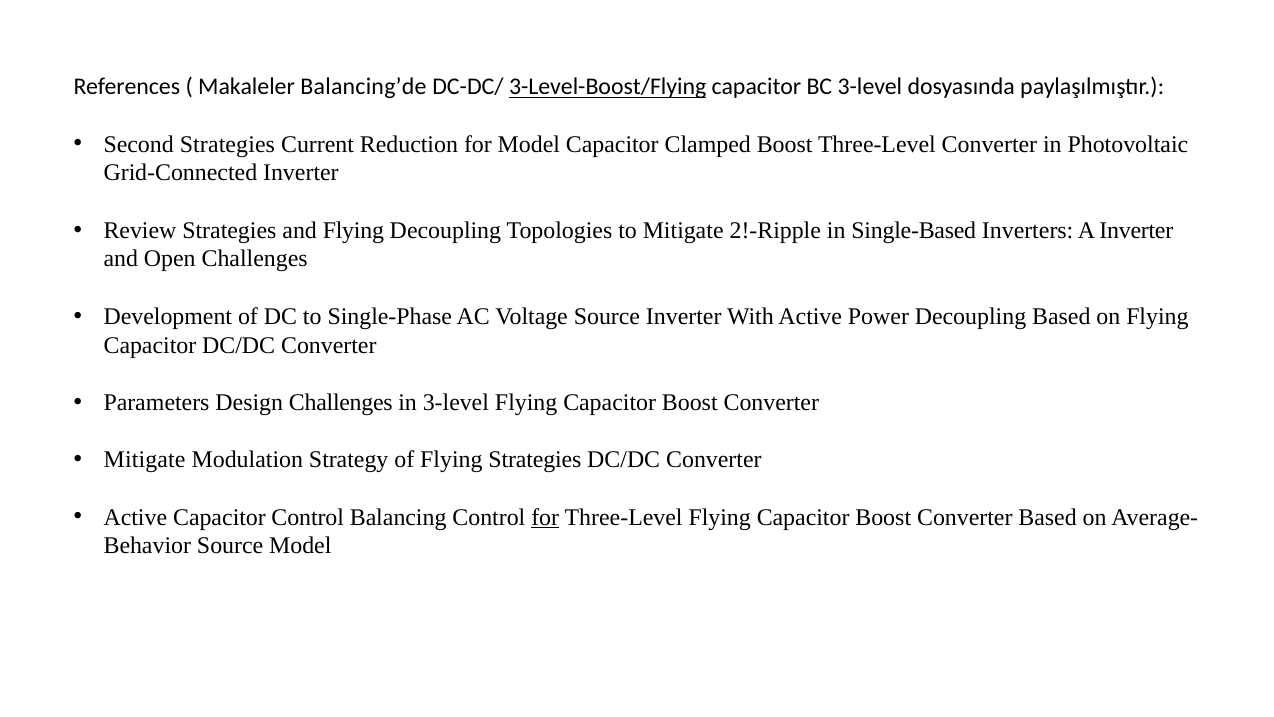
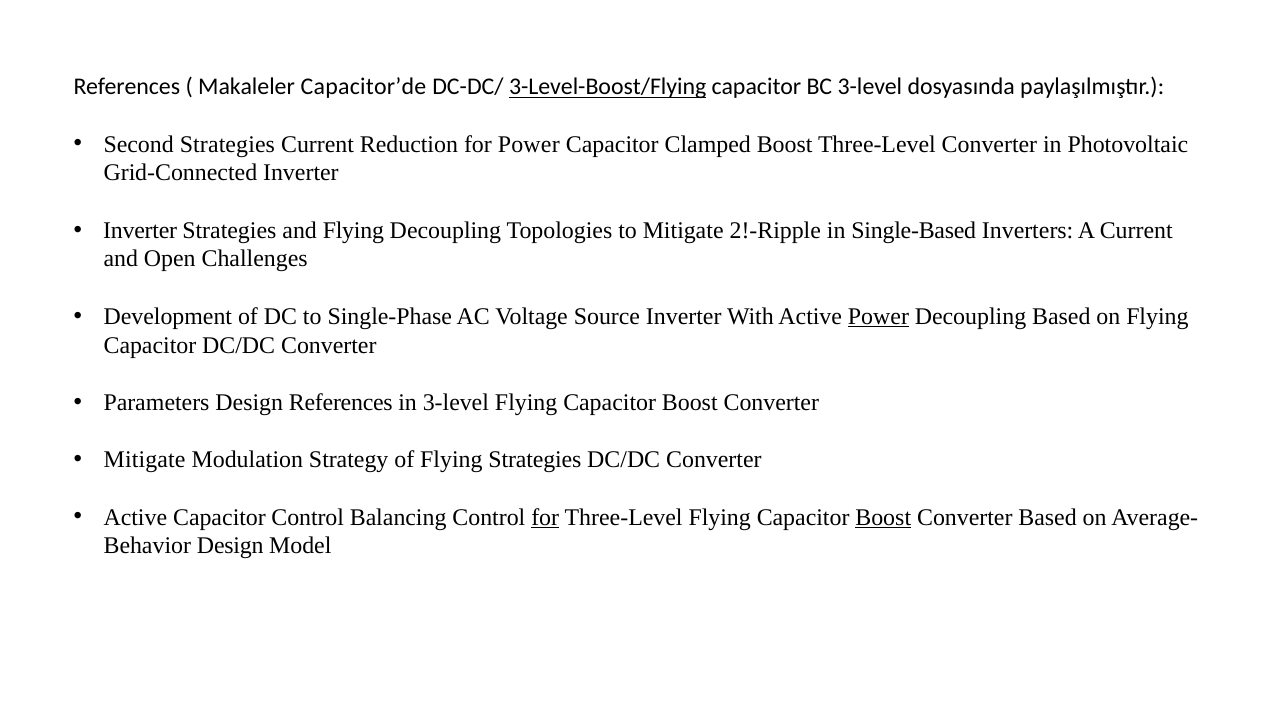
Balancing’de: Balancing’de -> Capacitor’de (363, 87)
for Model: Model -> Power (529, 144)
Review: Review -> Inverter (140, 230)
A Inverter: Inverter -> Current (1136, 230)
Power underline: none -> present (878, 316)
Design Challenges: Challenges -> References (341, 402)
Boost underline: none -> present (883, 517)
Source: Source -> Design (230, 546)
